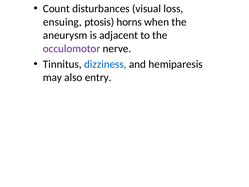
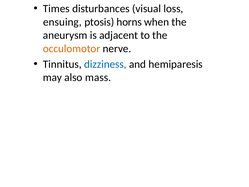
Count: Count -> Times (56, 9)
occulomotor colour: purple -> orange (72, 49)
entry: entry -> mass (98, 77)
